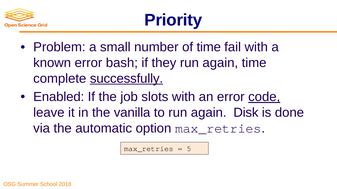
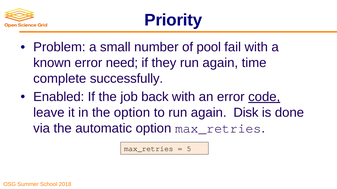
of time: time -> pool (209, 47)
bash: bash -> need (122, 63)
successfully underline: present -> none (127, 79)
slots: slots -> back (155, 97)
the vanilla: vanilla -> option (132, 113)
